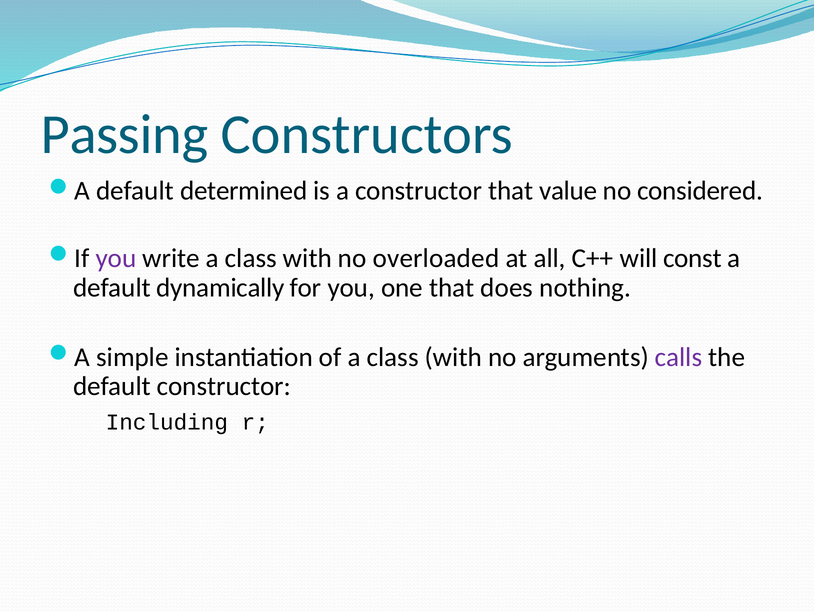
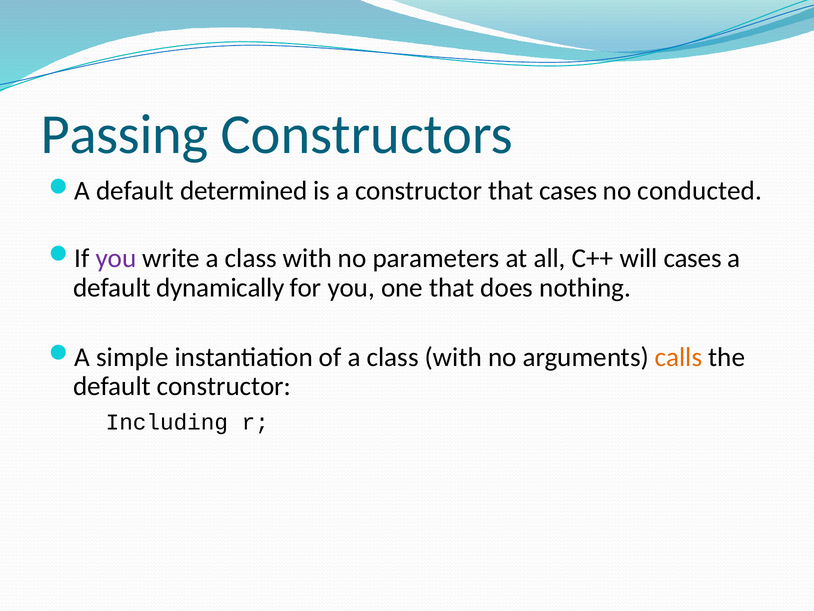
that value: value -> cases (568, 191)
considered: considered -> conducted (700, 191)
overloaded: overloaded -> parameters (436, 258)
will const: const -> cases (693, 258)
calls colour: purple -> orange (679, 357)
